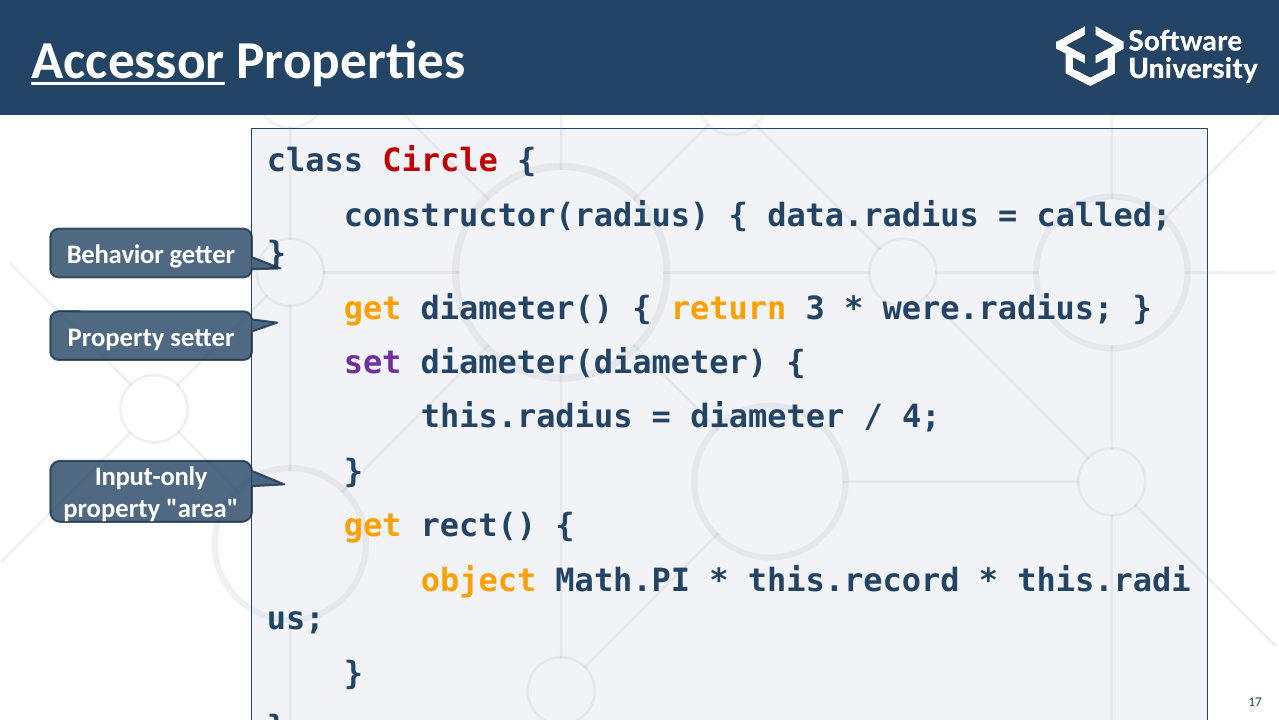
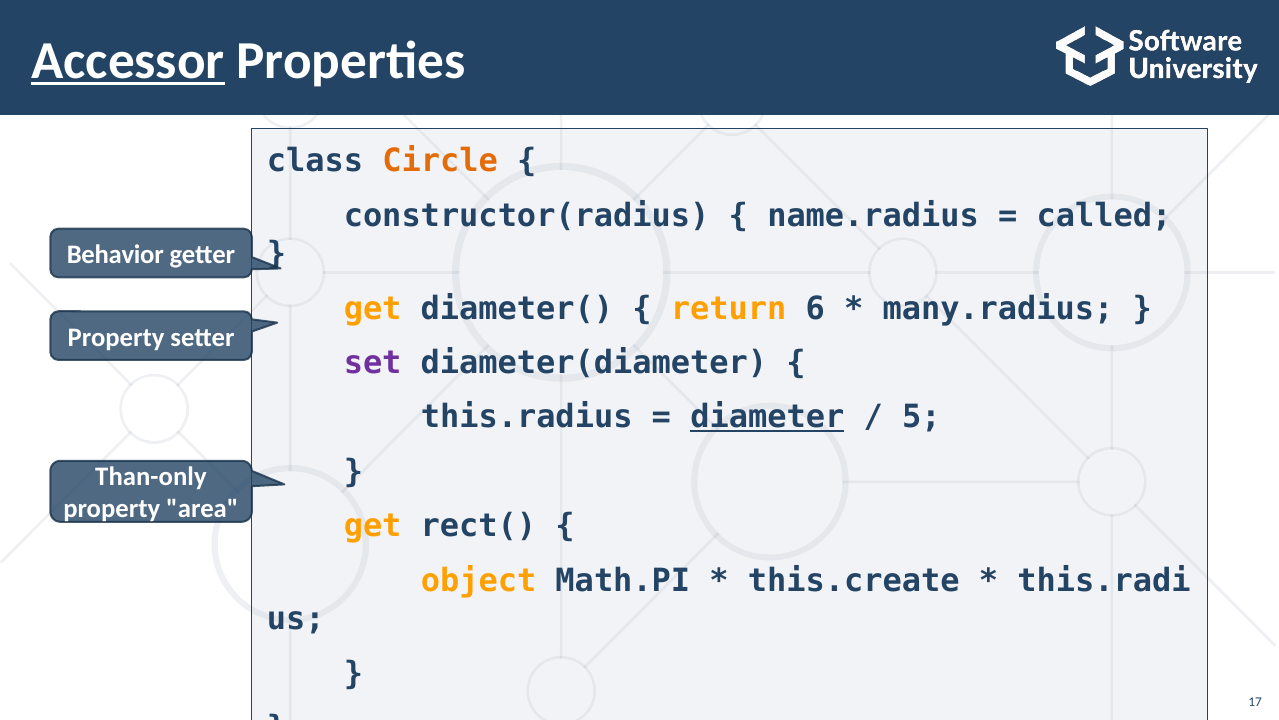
Circle colour: red -> orange (440, 161)
data.radius: data.radius -> name.radius (873, 216)
3: 3 -> 6 (815, 308)
were.radius: were.radius -> many.radius (998, 308)
diameter underline: none -> present (767, 417)
4: 4 -> 5 (921, 417)
Input-only: Input-only -> Than-only (151, 477)
this.record: this.record -> this.create (854, 580)
